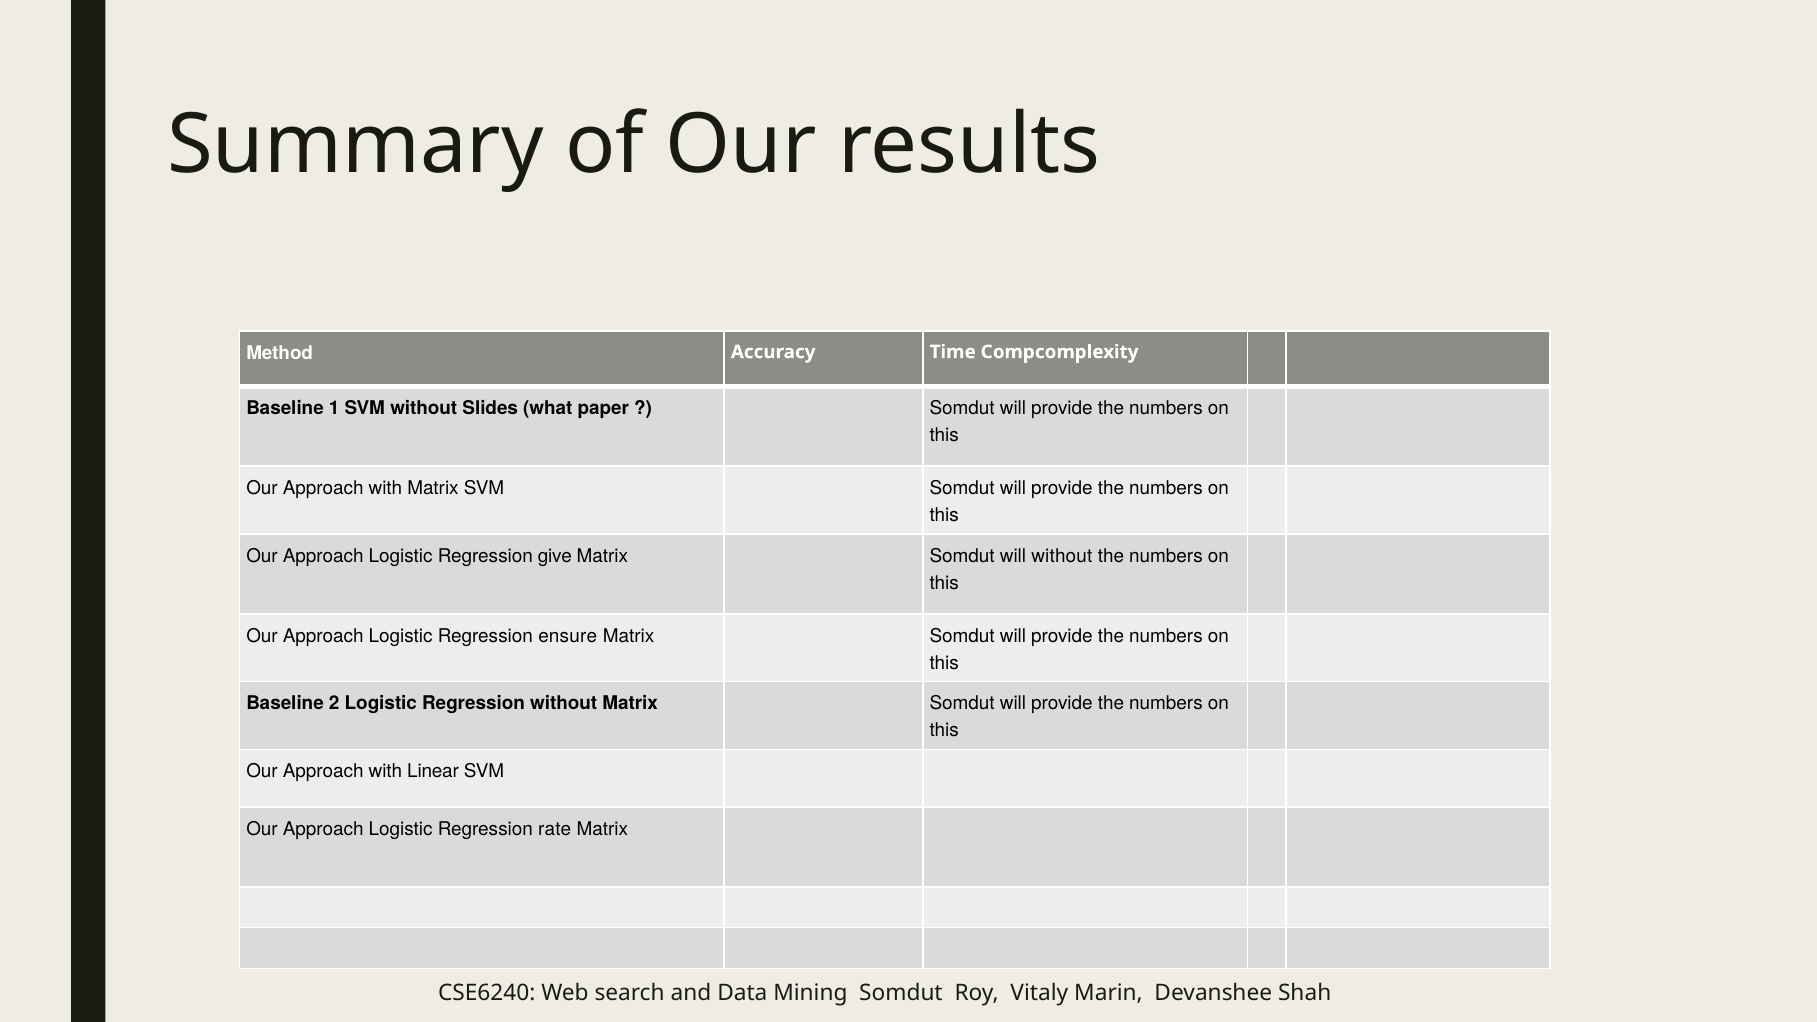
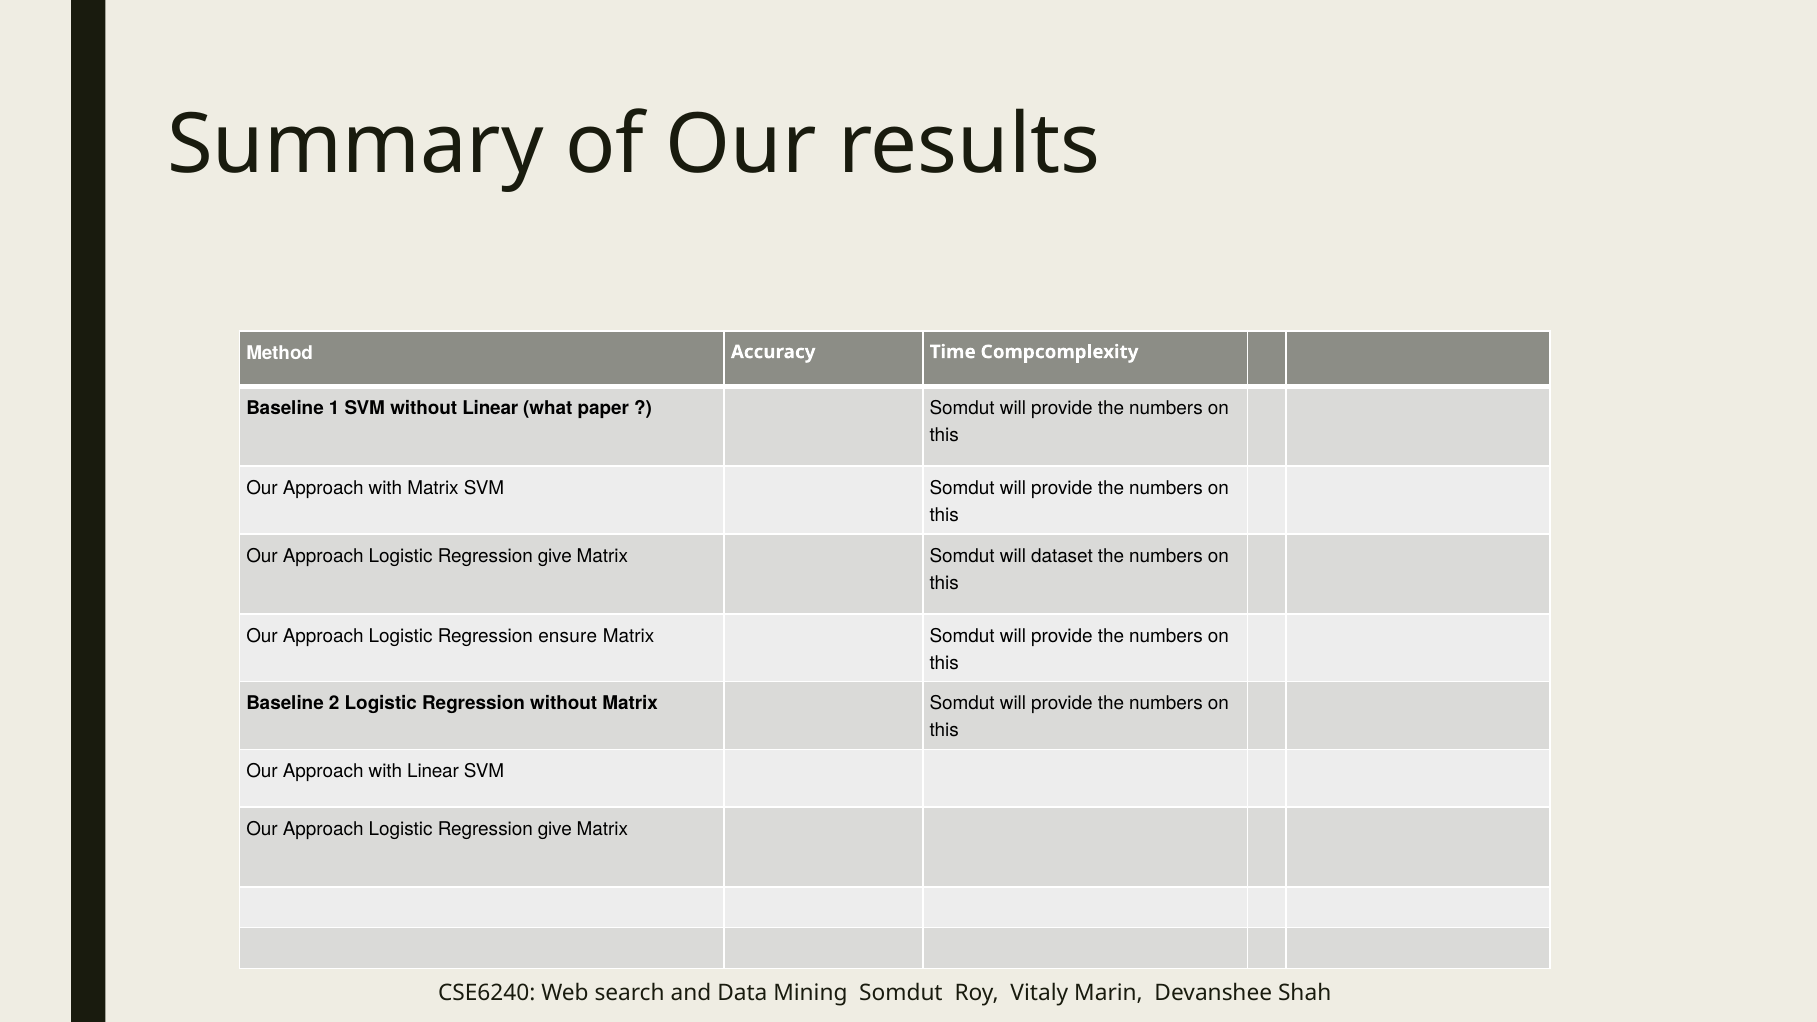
without Slides: Slides -> Linear (490, 408)
will without: without -> dataset (1062, 556)
rate: rate -> give (555, 829)
